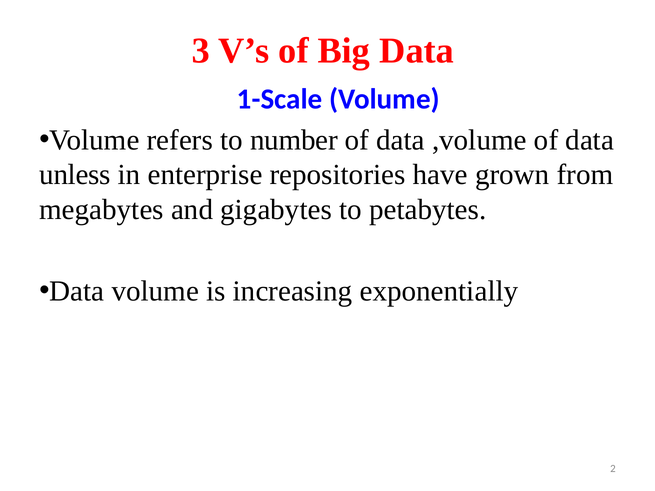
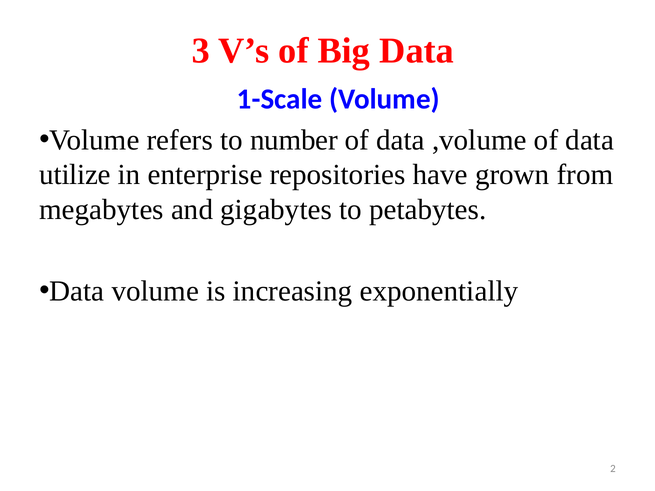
unless: unless -> utilize (75, 175)
